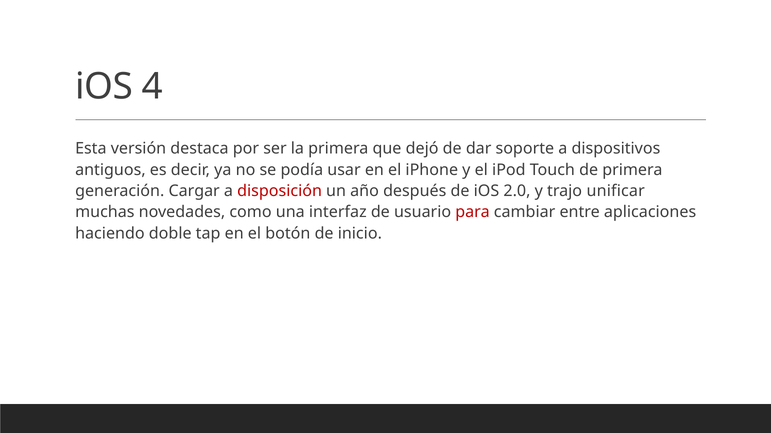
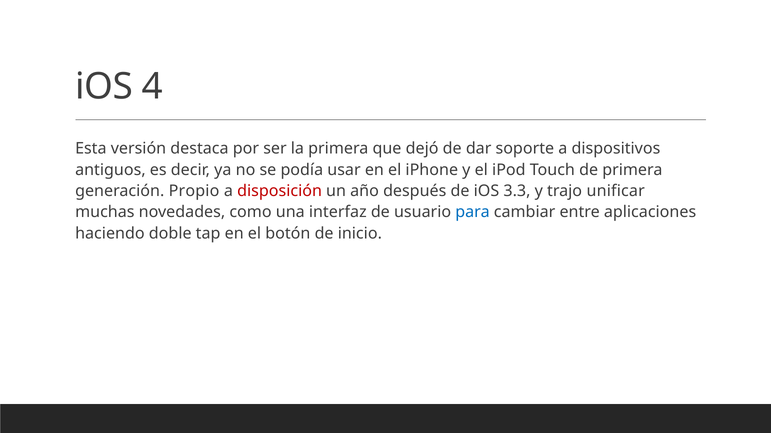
Cargar: Cargar -> Propio (194, 191)
2.0: 2.0 -> 3.3 (517, 191)
para colour: red -> blue (473, 212)
